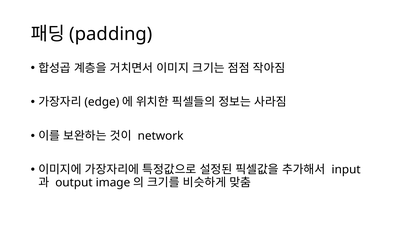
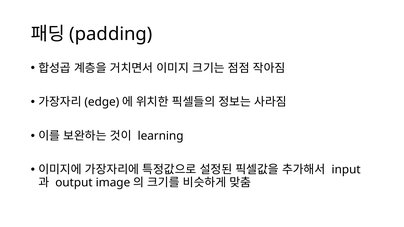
network: network -> learning (161, 136)
